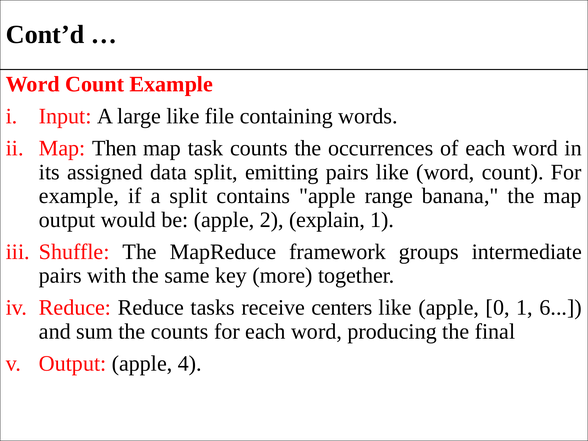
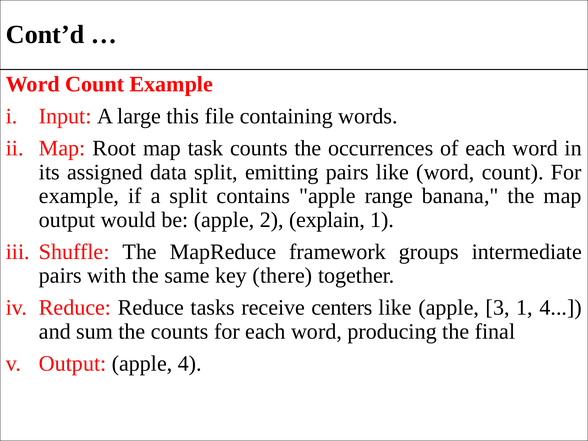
large like: like -> this (183, 116)
Then: Then -> Root (114, 148)
more: more -> there (282, 276)
0: 0 -> 3 (498, 308)
1 6: 6 -> 4 (561, 308)
